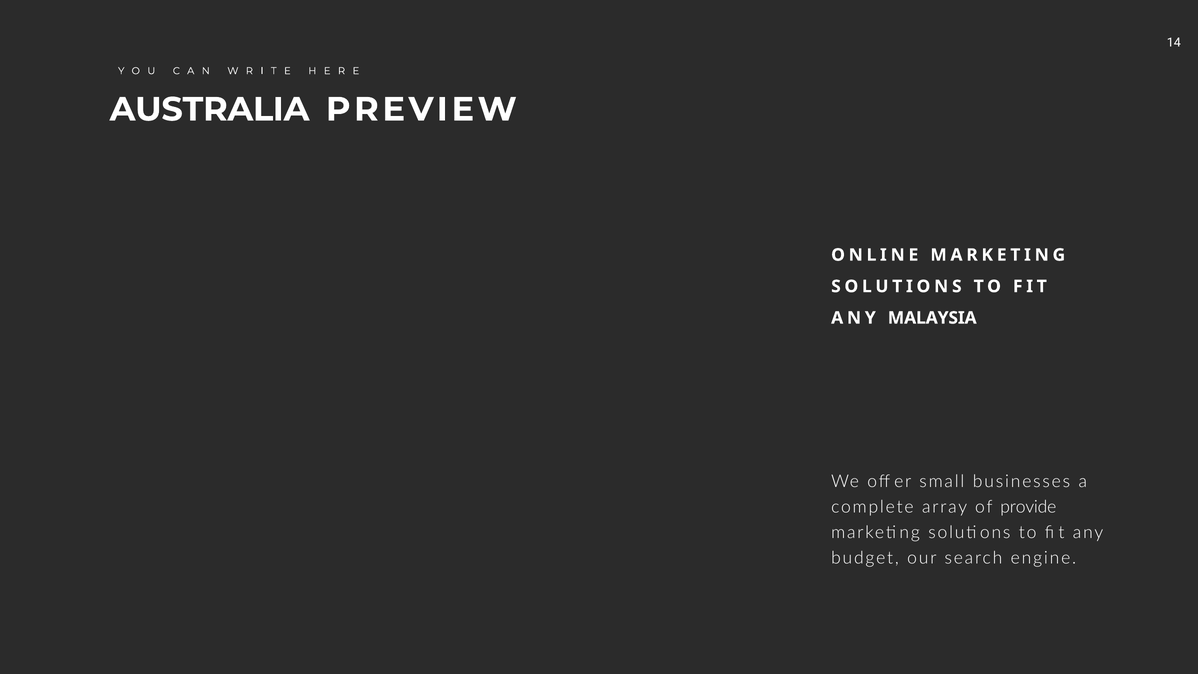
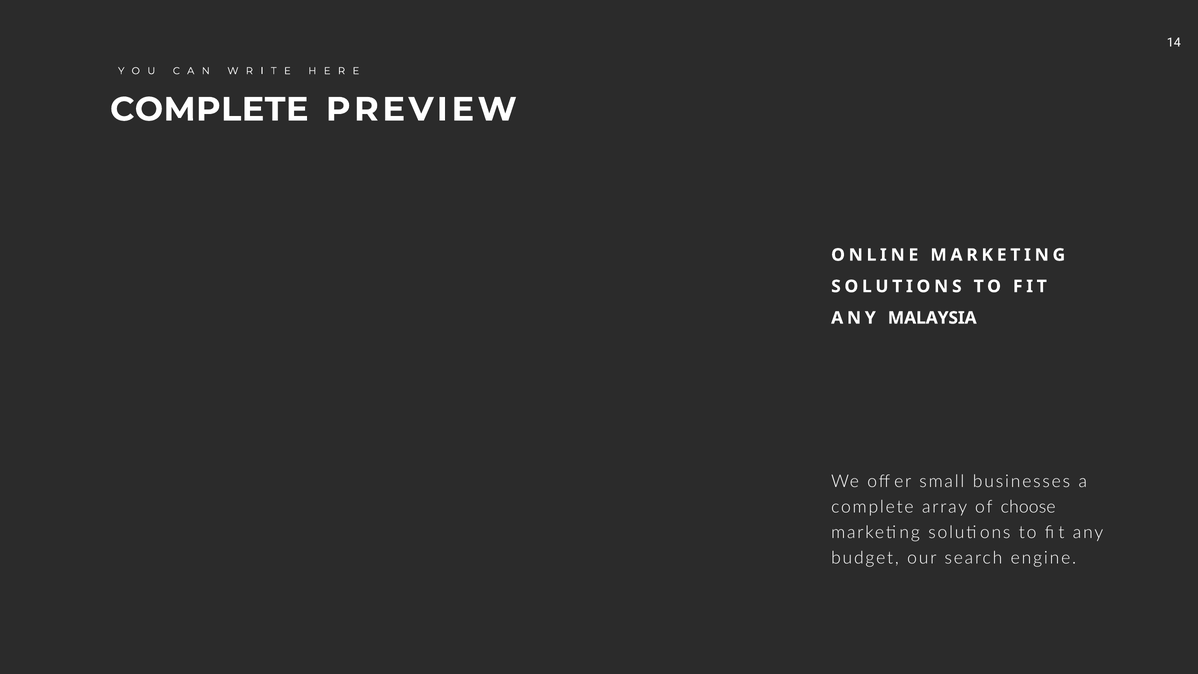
AUSTRALIA: AUSTRALIA -> COMPLETE (209, 109)
provide: provide -> choose (1028, 507)
